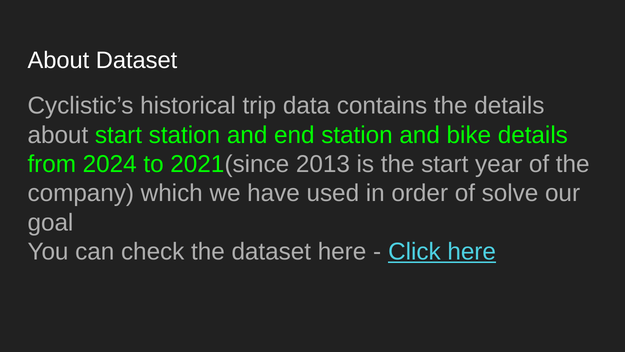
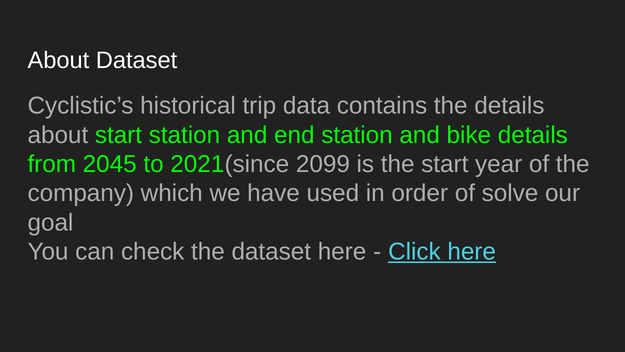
2024: 2024 -> 2045 (110, 164)
2013: 2013 -> 2099 (323, 164)
